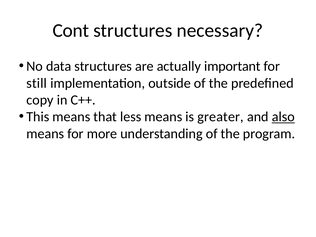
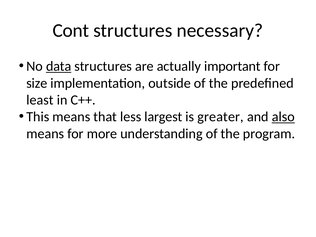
data underline: none -> present (59, 66)
still: still -> size (37, 83)
copy: copy -> least (40, 100)
less means: means -> largest (163, 117)
